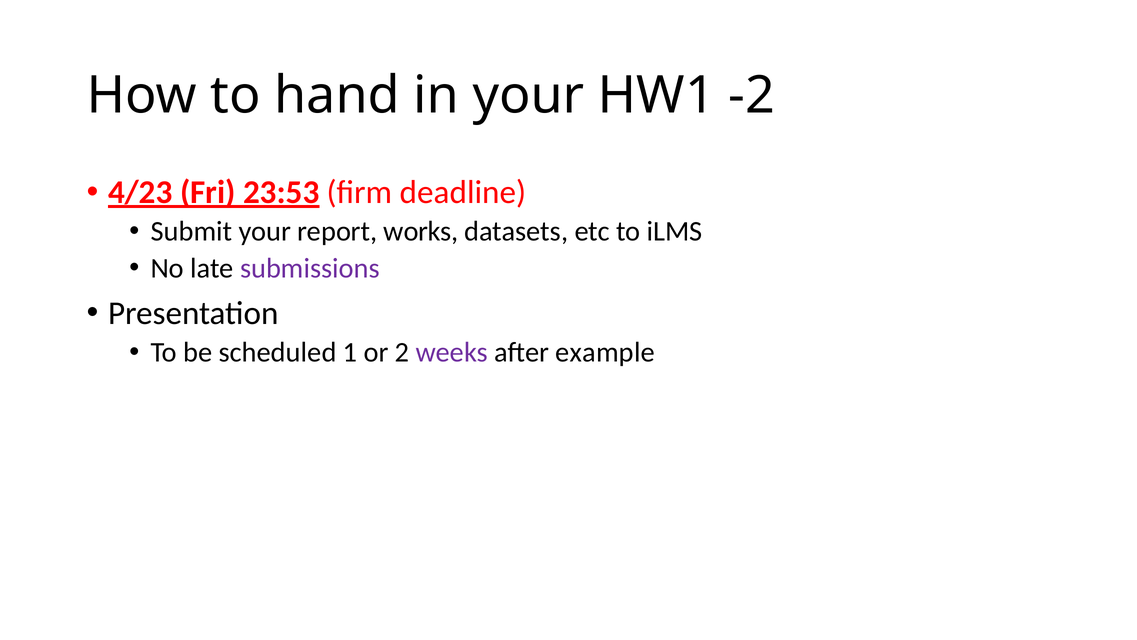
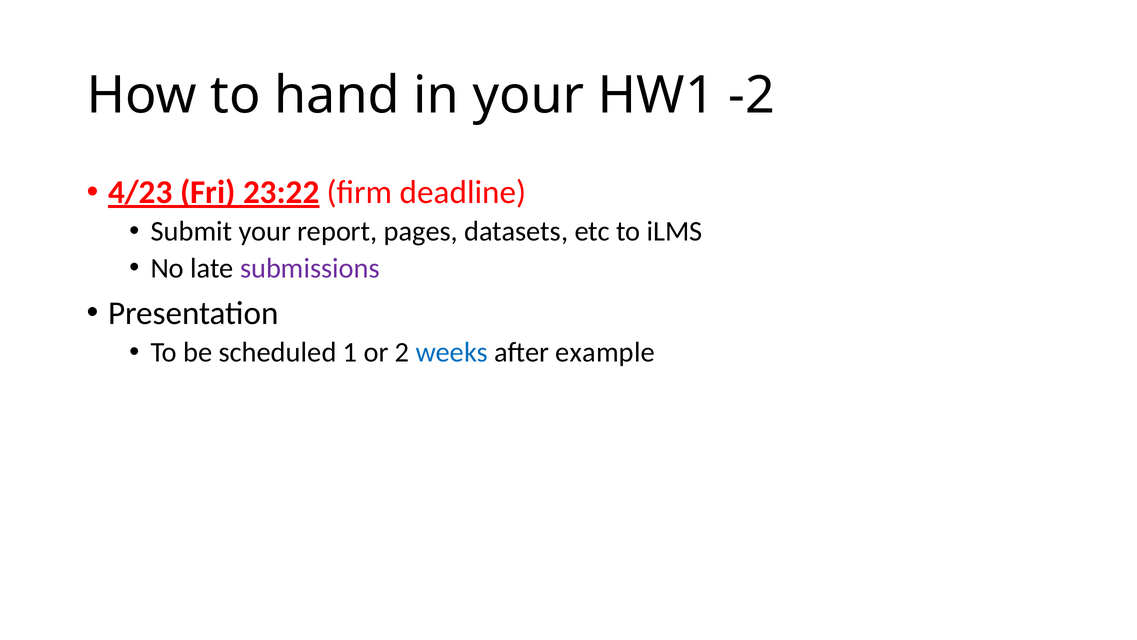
23:53: 23:53 -> 23:22 (281, 192)
works: works -> pages (421, 231)
weeks colour: purple -> blue (452, 352)
